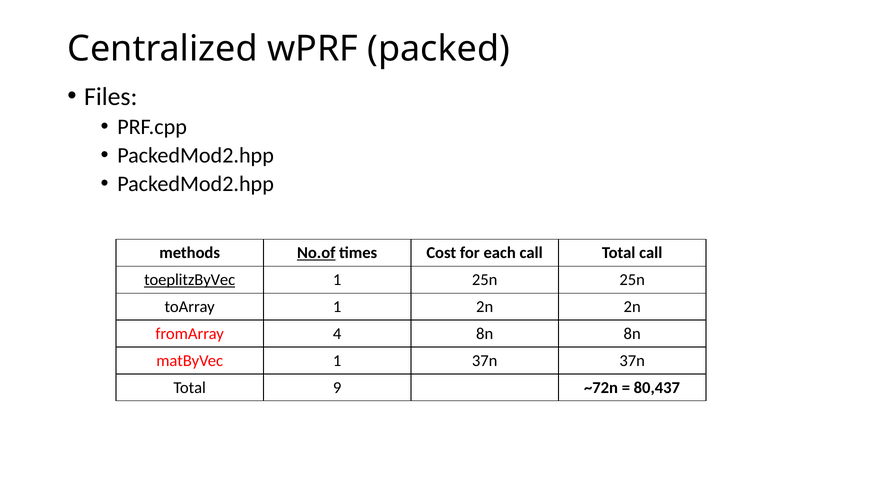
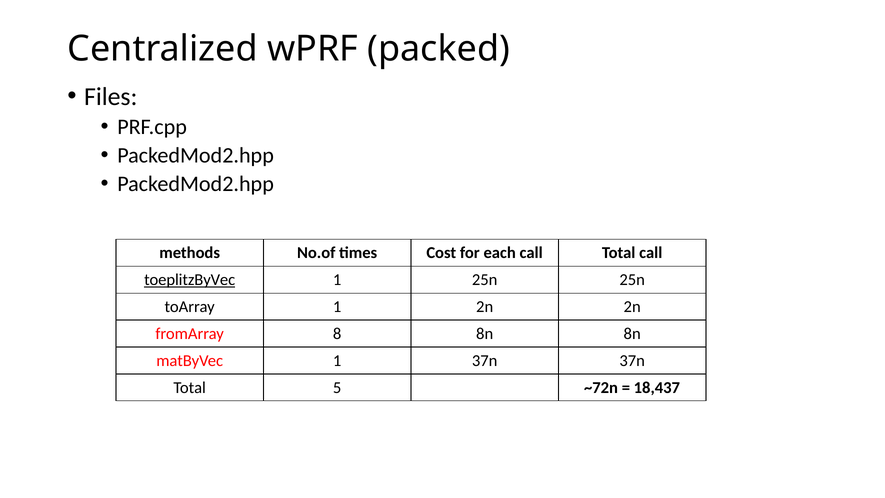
No.of underline: present -> none (316, 253)
4: 4 -> 8 (337, 334)
9: 9 -> 5 (337, 387)
80,437: 80,437 -> 18,437 (657, 387)
